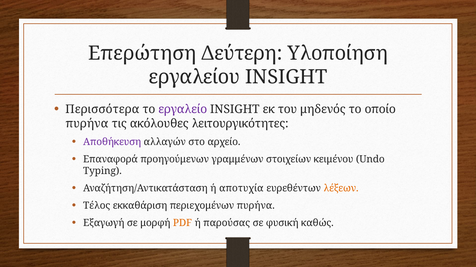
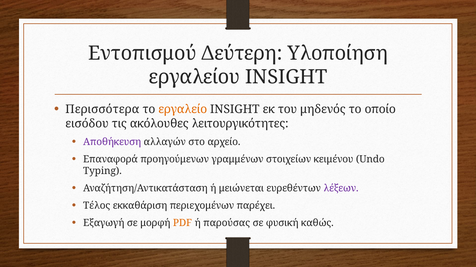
Επερώτηση: Επερώτηση -> Εντοπισμού (142, 53)
εργαλείο colour: purple -> orange (183, 110)
πυρήνα: πυρήνα -> εισόδου (87, 124)
αποτυχία: αποτυχία -> μειώνεται (241, 189)
λέξεων colour: orange -> purple (341, 189)
περιεχομένων πυρήνα: πυρήνα -> παρέχει (256, 206)
